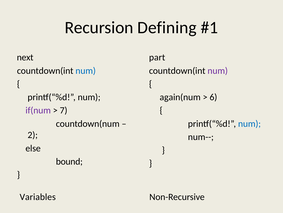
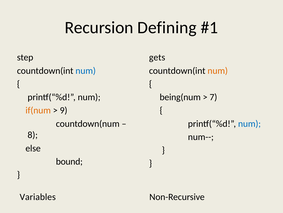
next: next -> step (25, 57)
part: part -> gets (157, 57)
num colour: purple -> orange (218, 70)
again(num: again(num -> being(num (180, 97)
6: 6 -> 7 (213, 97)
if(num colour: purple -> orange (38, 110)
7: 7 -> 9 (64, 110)
2: 2 -> 8 (33, 135)
